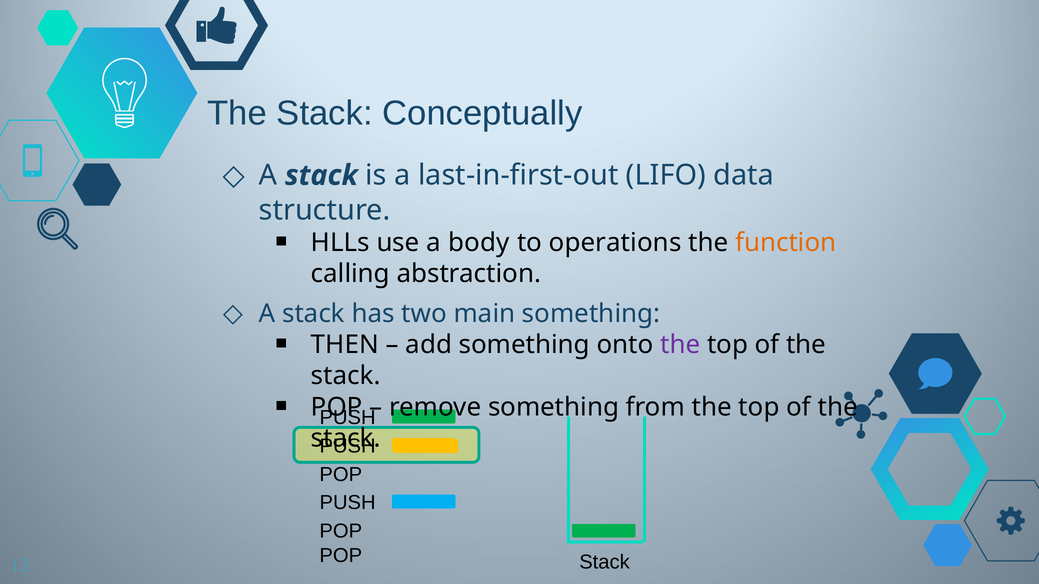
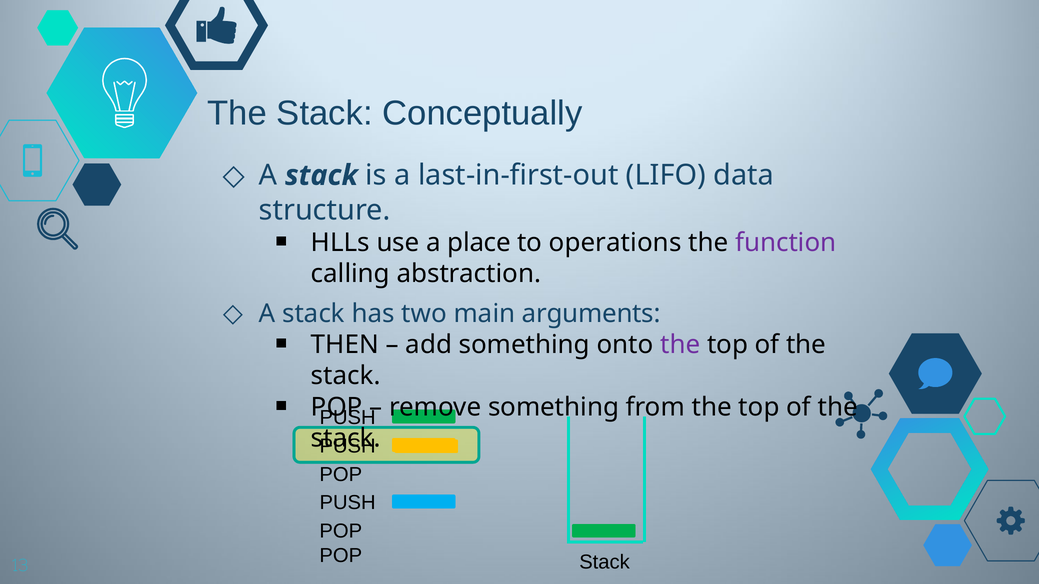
body: body -> place (479, 243)
function colour: orange -> purple (786, 243)
main something: something -> arguments (591, 314)
